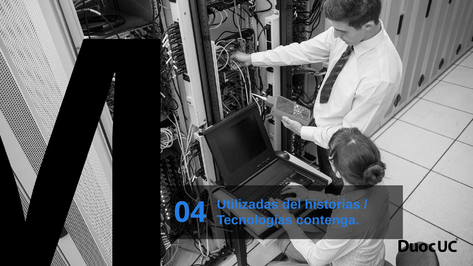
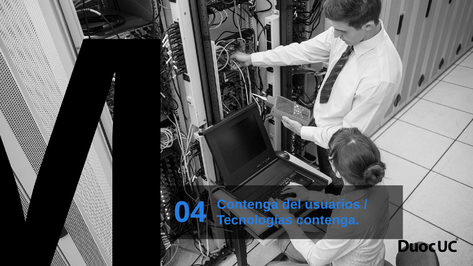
Utilizadas: Utilizadas -> Contenga (248, 205)
historias: historias -> usuarios (332, 205)
